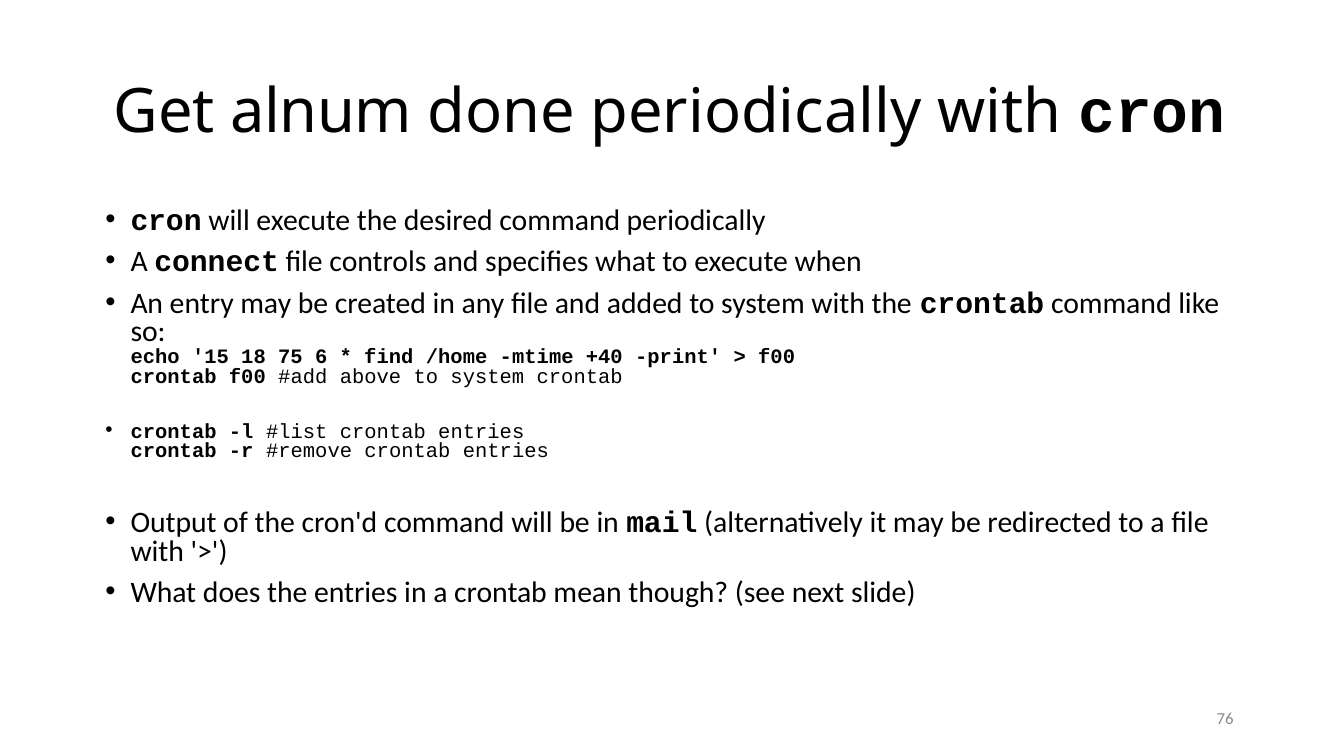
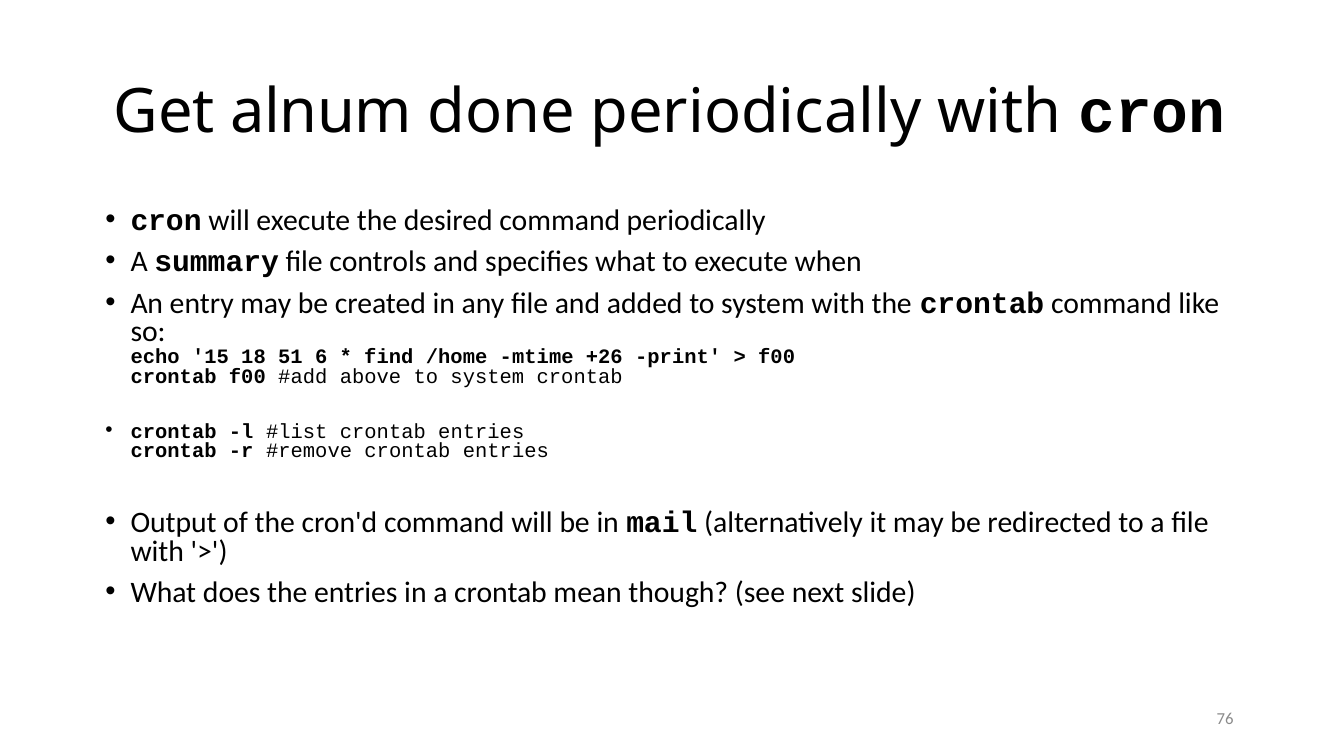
connect: connect -> summary (217, 262)
75: 75 -> 51 (290, 357)
+40: +40 -> +26 (604, 357)
